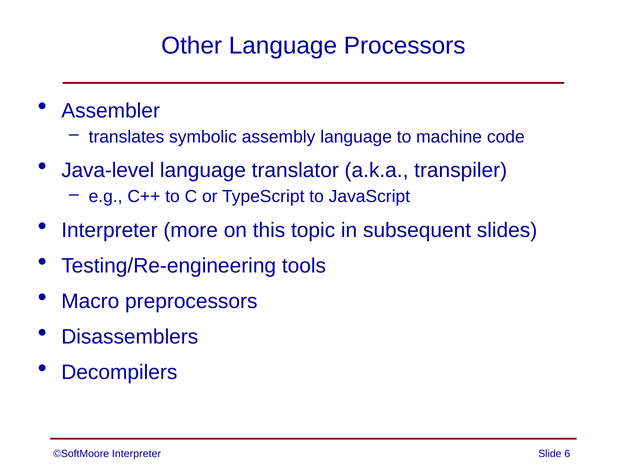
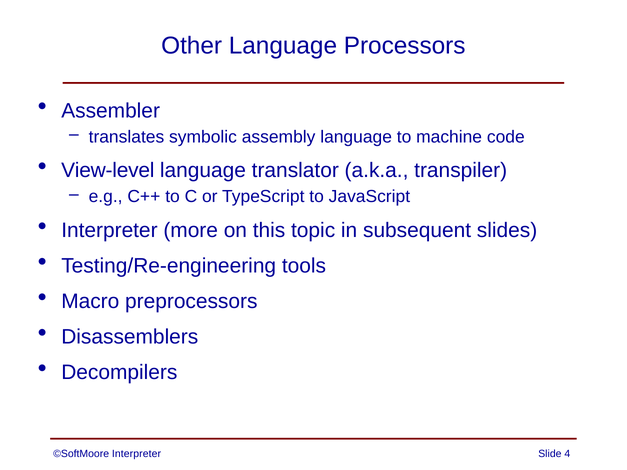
Java-level: Java-level -> View-level (108, 171)
6: 6 -> 4 (567, 454)
